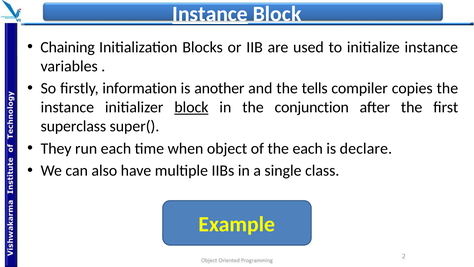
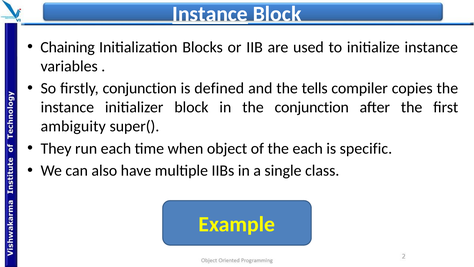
firstly information: information -> conjunction (140, 88)
another: another -> defined (219, 88)
block underline: present -> none (191, 107)
superclass: superclass -> ambiguity (73, 126)
declare: declare -> specific (366, 148)
